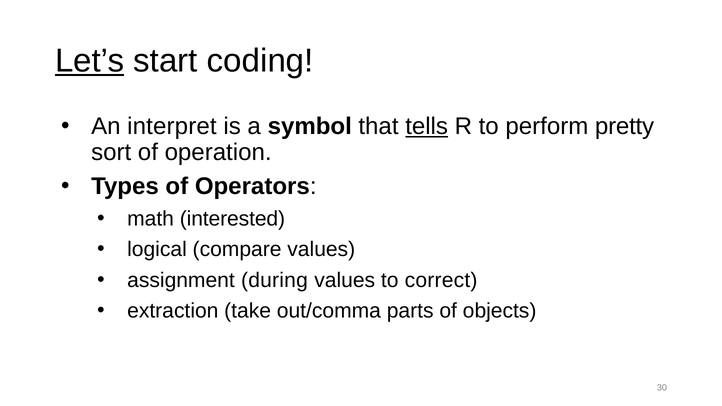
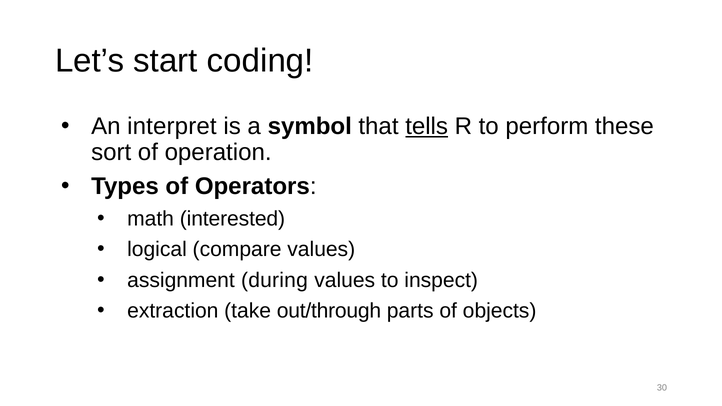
Let’s underline: present -> none (90, 61)
pretty: pretty -> these (624, 126)
correct: correct -> inspect (441, 280)
out/comma: out/comma -> out/through (329, 311)
